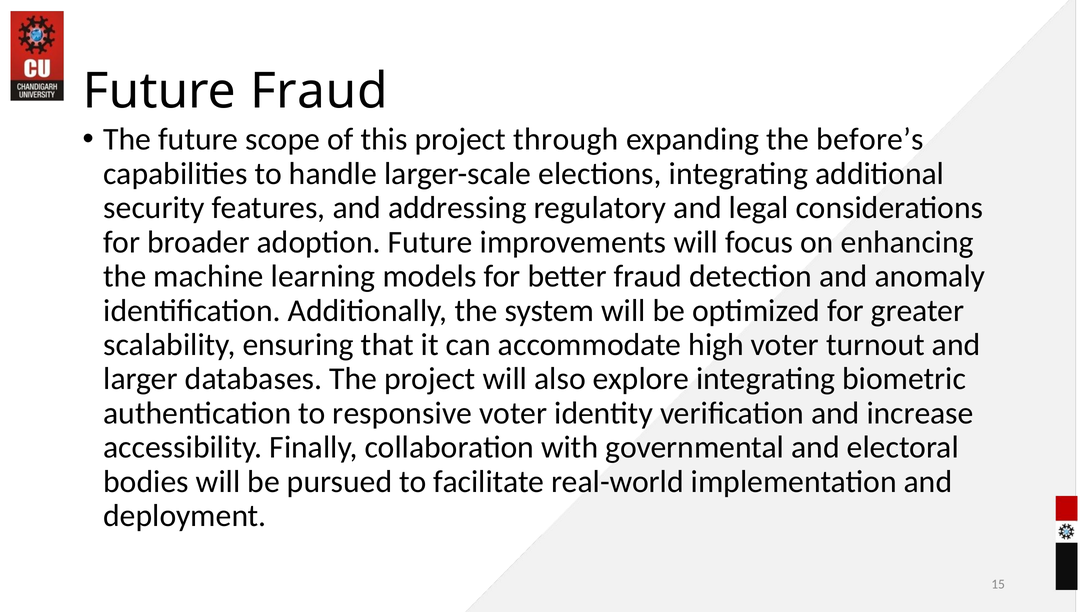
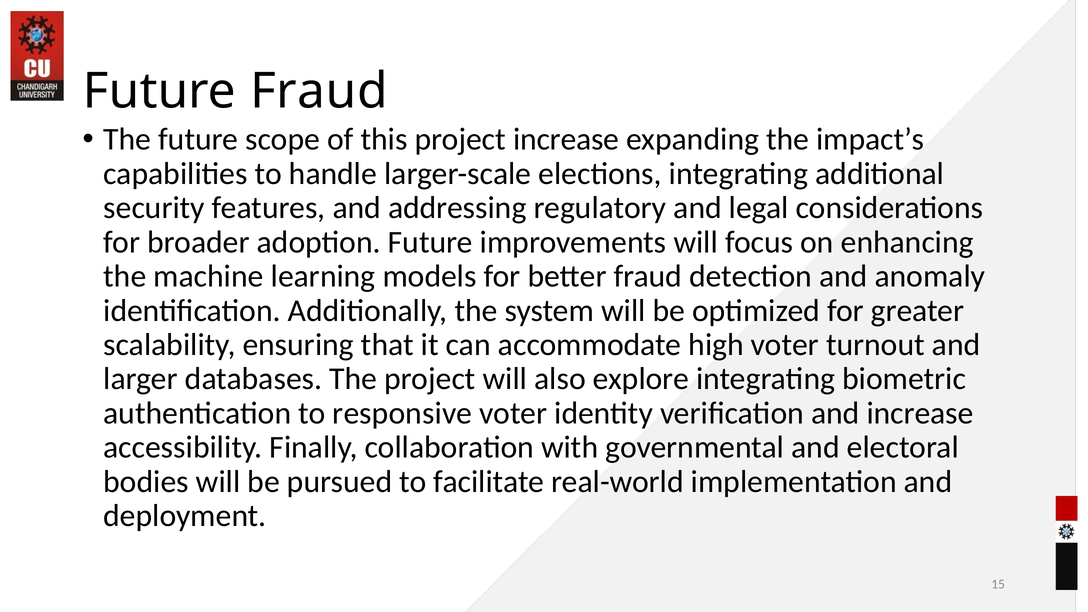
project through: through -> increase (566, 139)
before’s: before’s -> impact’s (870, 139)
